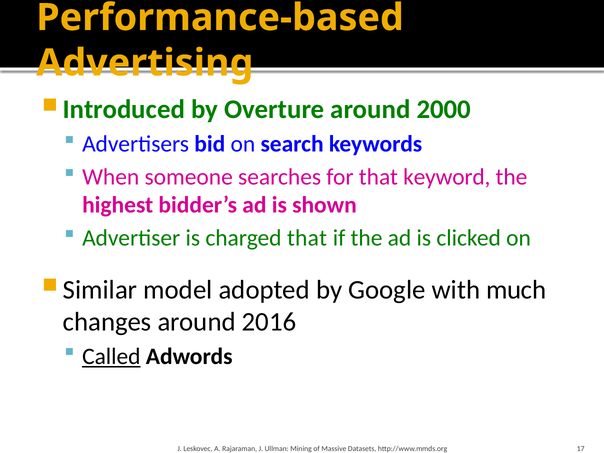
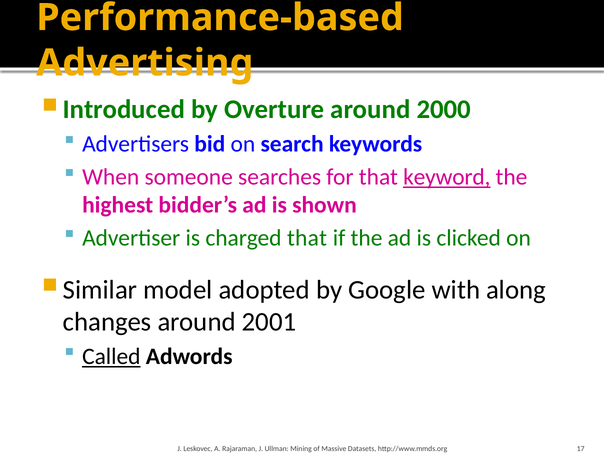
keyword underline: none -> present (447, 177)
much: much -> along (516, 290)
2016: 2016 -> 2001 (269, 322)
